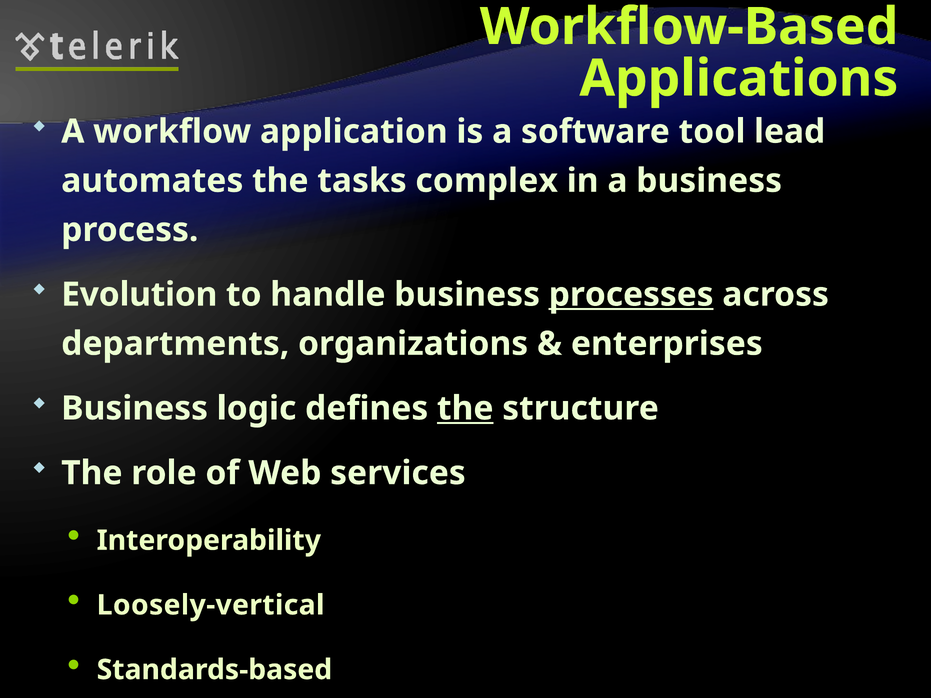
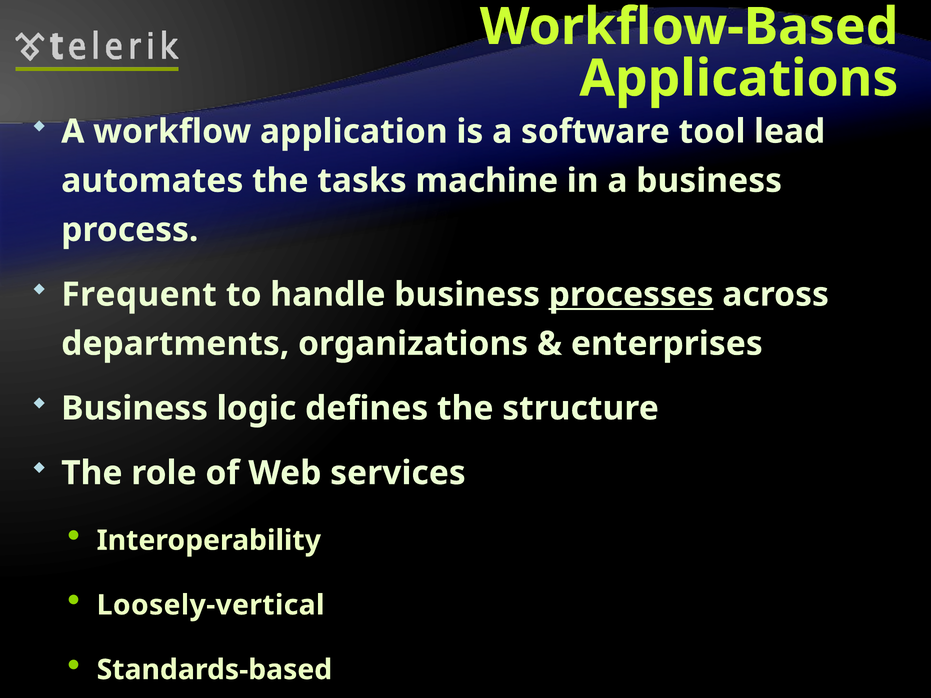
complex: complex -> machine (487, 181)
Evolution: Evolution -> Frequent (139, 295)
the underline: present -> none (465, 409)
